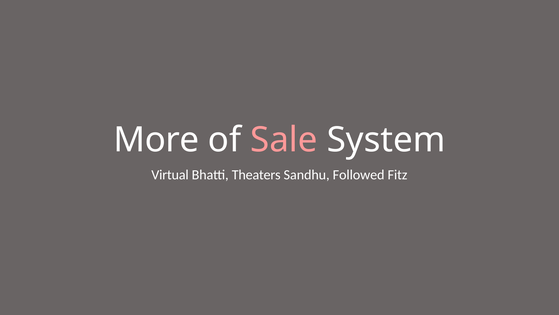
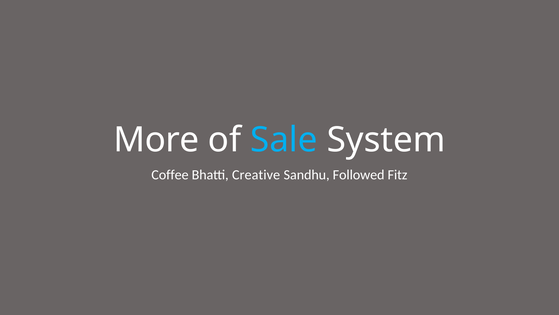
Sale colour: pink -> light blue (284, 140)
Virtual: Virtual -> Coffee (170, 175)
Theaters: Theaters -> Creative (256, 175)
